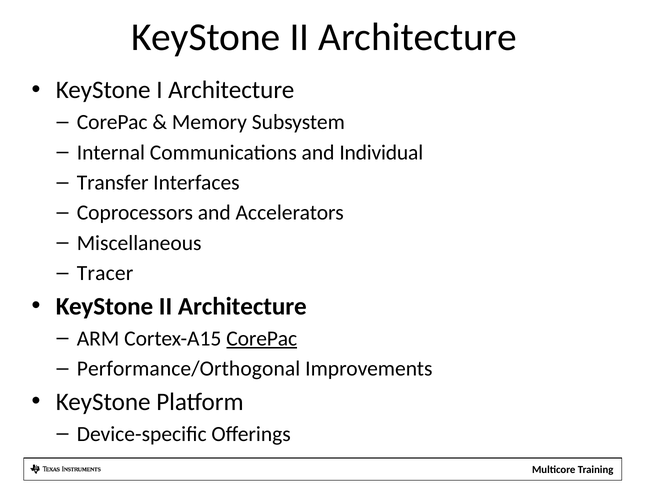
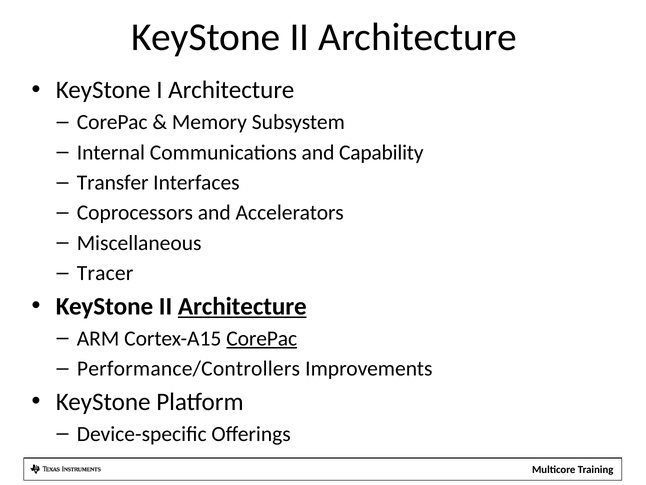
Individual: Individual -> Capability (381, 152)
Architecture underline: none -> present (242, 306)
Performance/Orthogonal: Performance/Orthogonal -> Performance/Controllers (188, 368)
